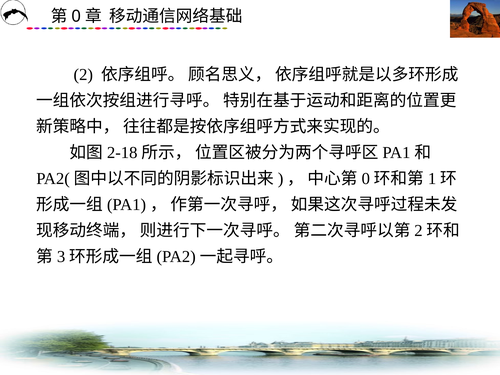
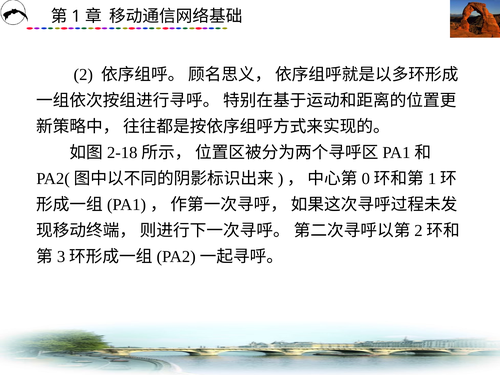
0: 0 -> 1 (76, 16)
